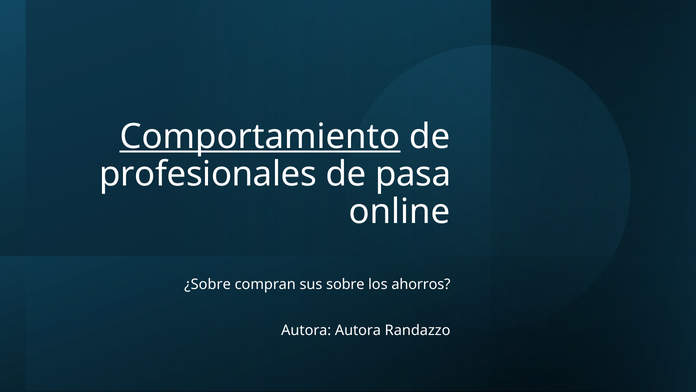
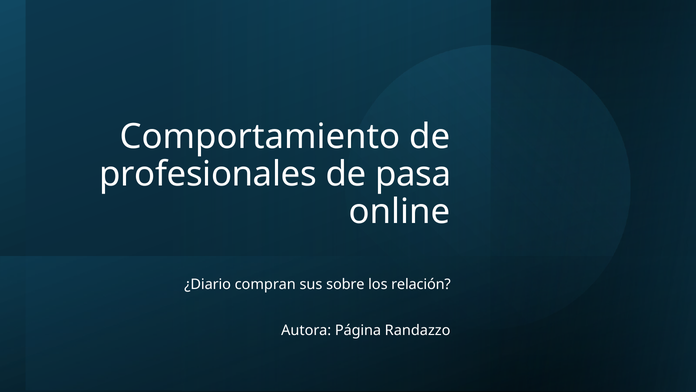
Comportamiento underline: present -> none (260, 137)
¿Sobre: ¿Sobre -> ¿Diario (208, 284)
ahorros: ahorros -> relación (421, 284)
Autora Autora: Autora -> Página (358, 330)
